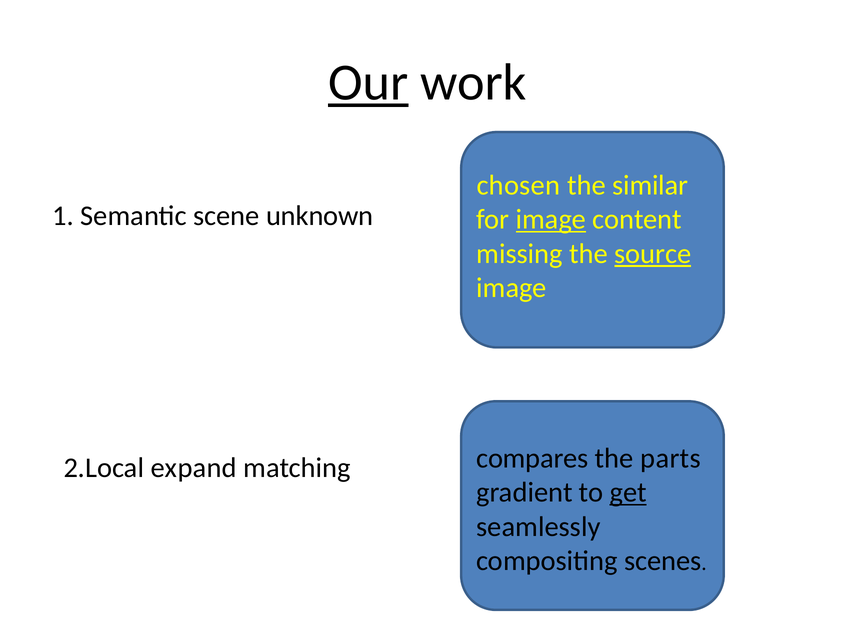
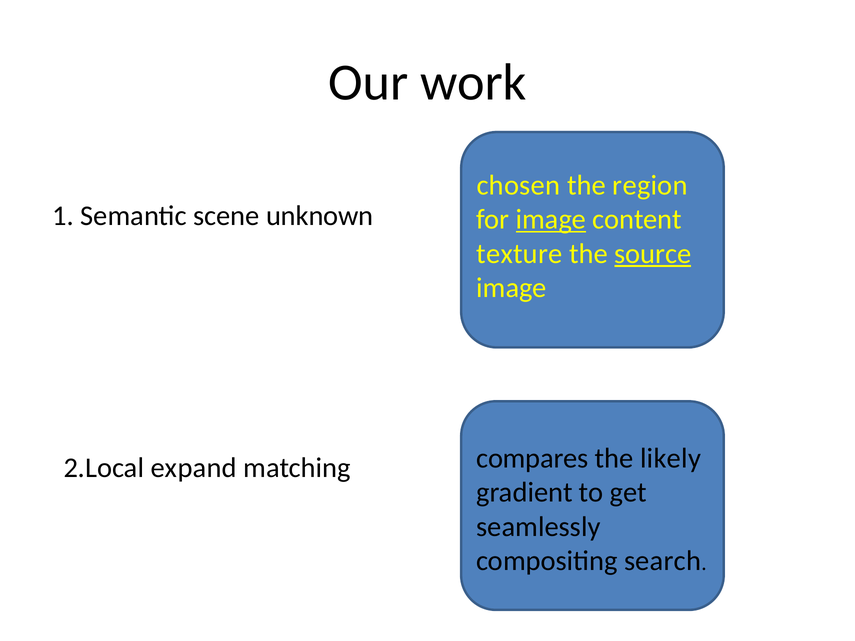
Our underline: present -> none (368, 83)
similar: similar -> region (650, 185)
missing: missing -> texture (519, 254)
parts: parts -> likely (671, 459)
get underline: present -> none (628, 493)
scenes: scenes -> search (663, 561)
